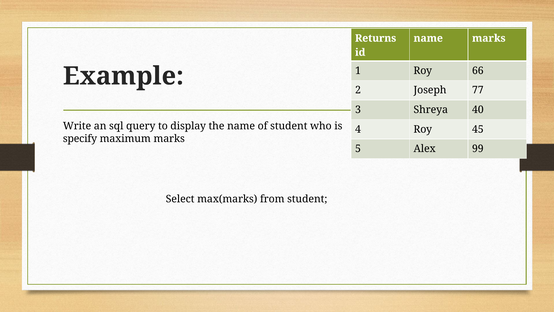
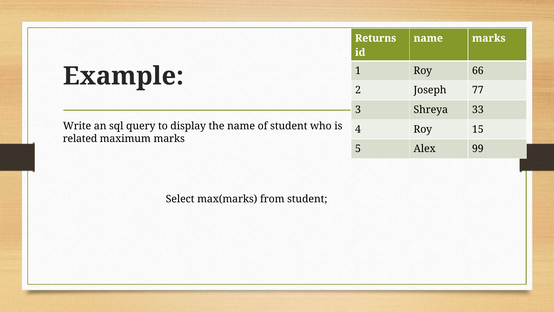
40: 40 -> 33 (478, 110)
45: 45 -> 15 (478, 129)
specify: specify -> related (80, 138)
